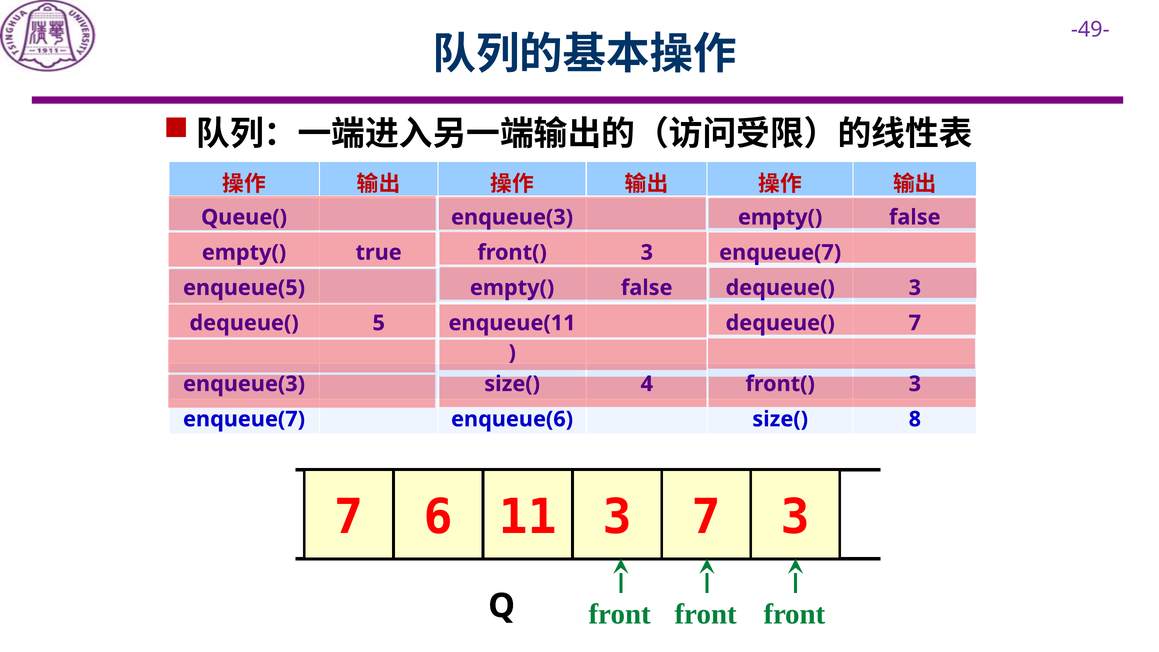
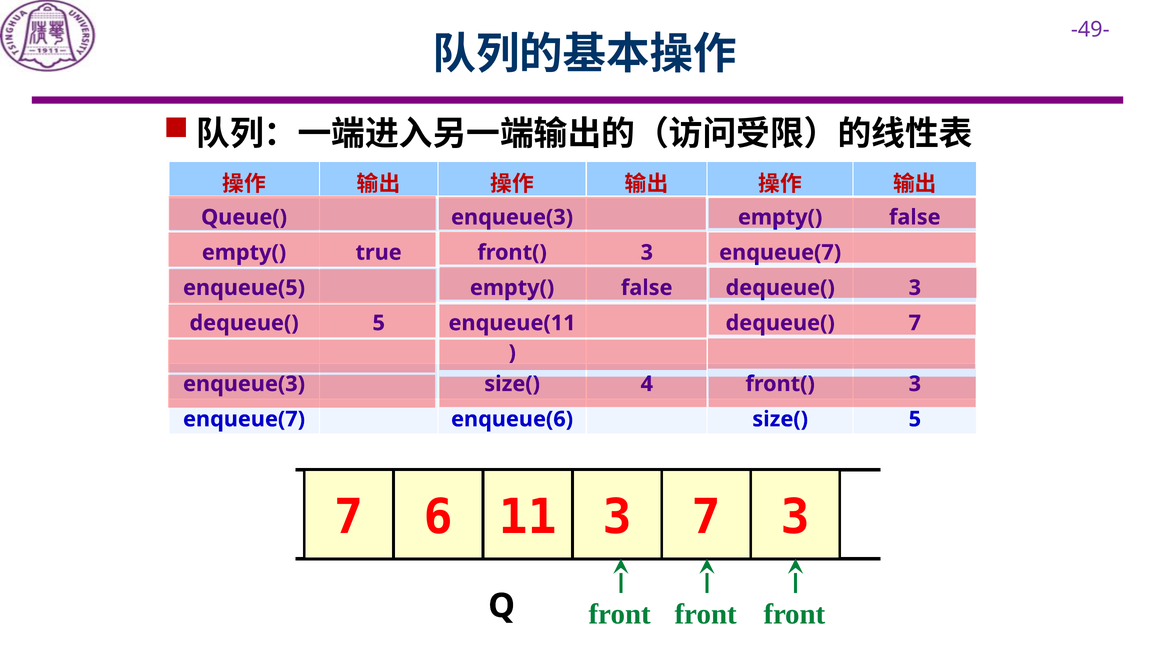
size( 8: 8 -> 5 (915, 419)
